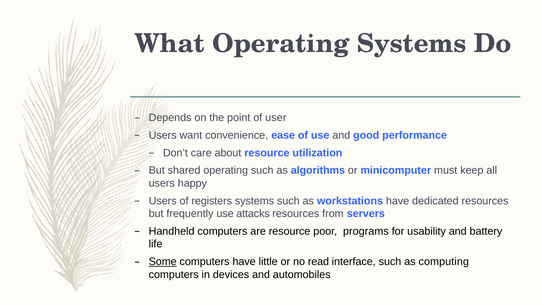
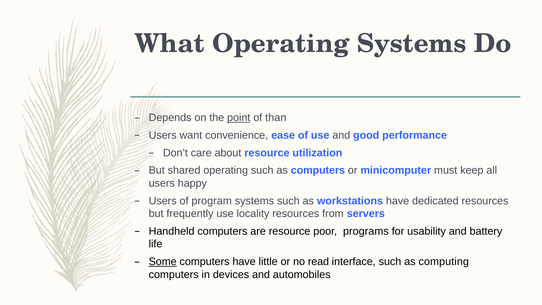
point underline: none -> present (239, 118)
user: user -> than (276, 118)
as algorithms: algorithms -> computers (318, 170)
registers: registers -> program (212, 201)
attacks: attacks -> locality (253, 214)
